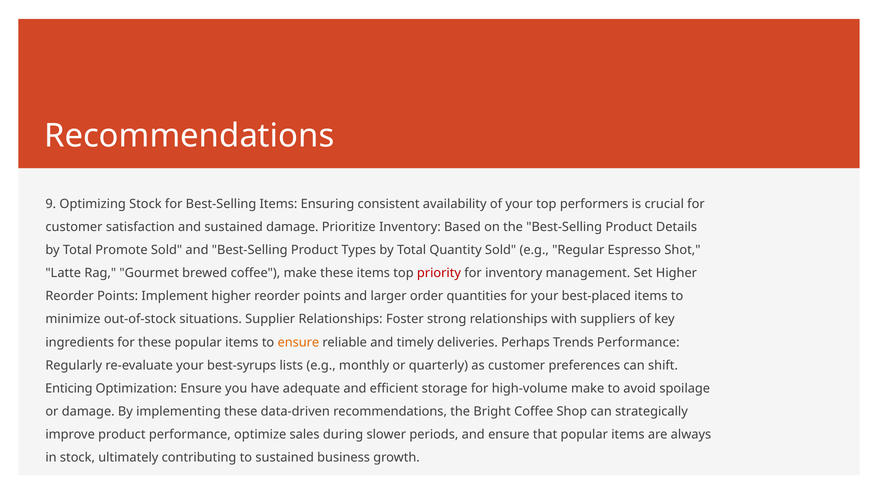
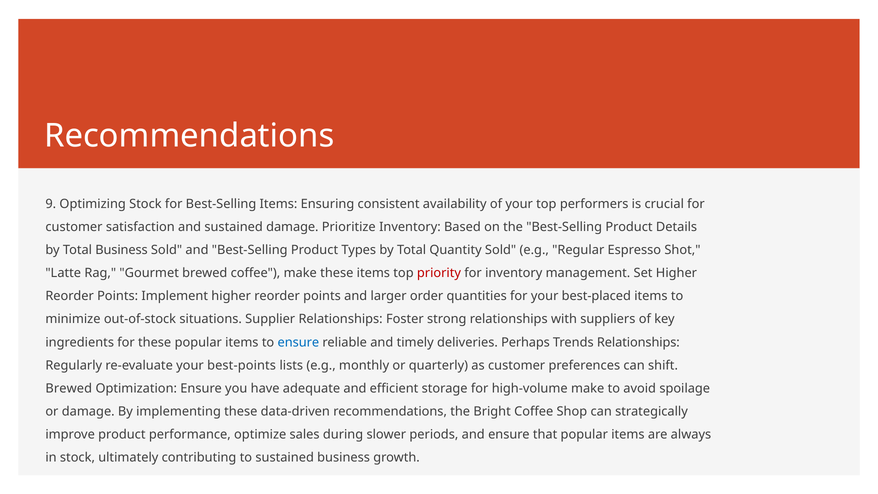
Total Promote: Promote -> Business (122, 250)
ensure colour: orange -> blue (298, 342)
Trends Performance: Performance -> Relationships (638, 342)
best-syrups: best-syrups -> best-points (242, 365)
Enticing: Enticing -> Brewed (69, 388)
